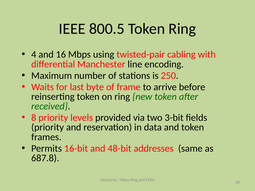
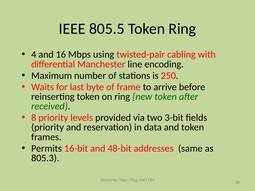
800.5: 800.5 -> 805.5 (107, 29)
687.8: 687.8 -> 805.3 (45, 158)
